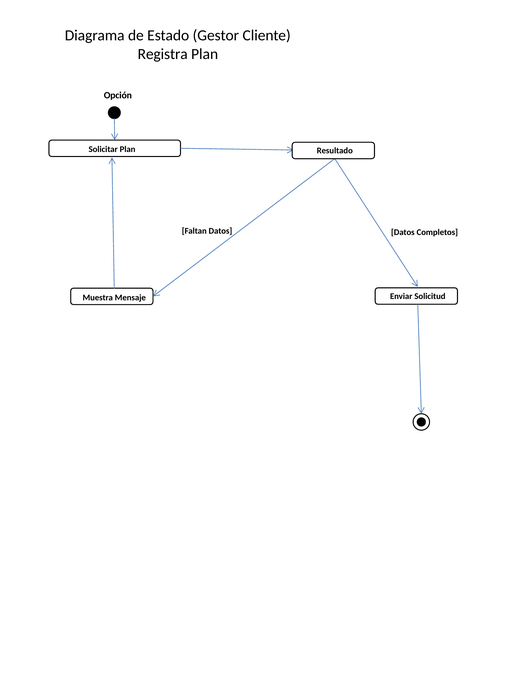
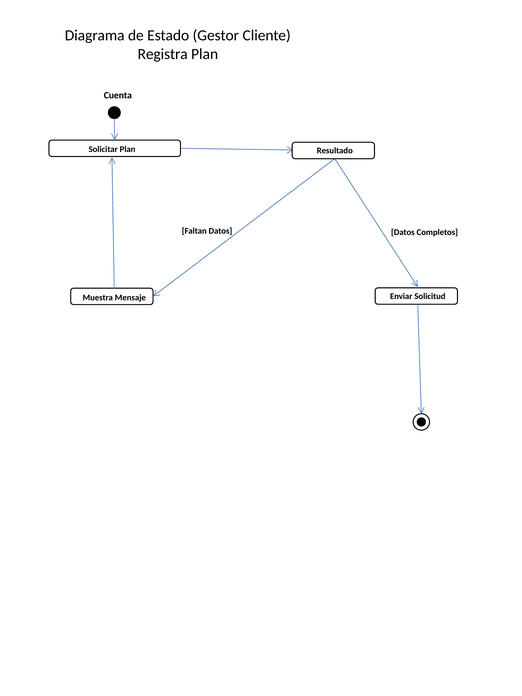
Opción: Opción -> Cuenta (118, 95)
